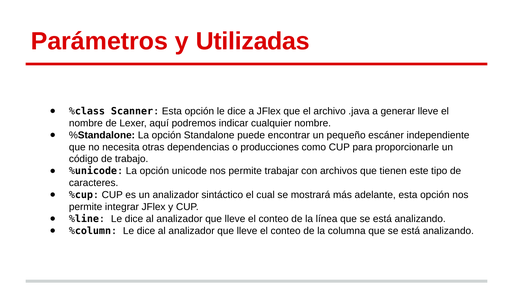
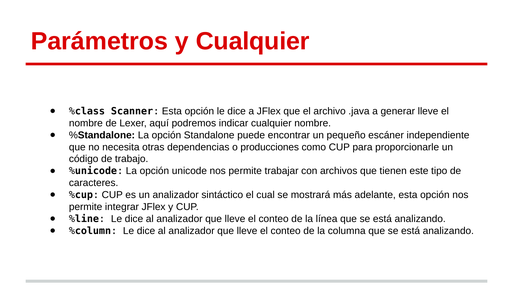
y Utilizadas: Utilizadas -> Cualquier (253, 41)
